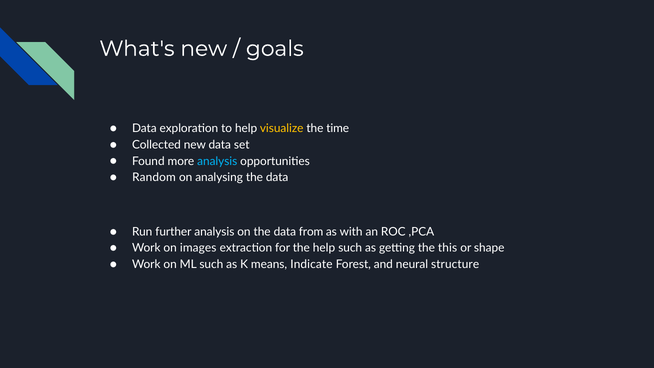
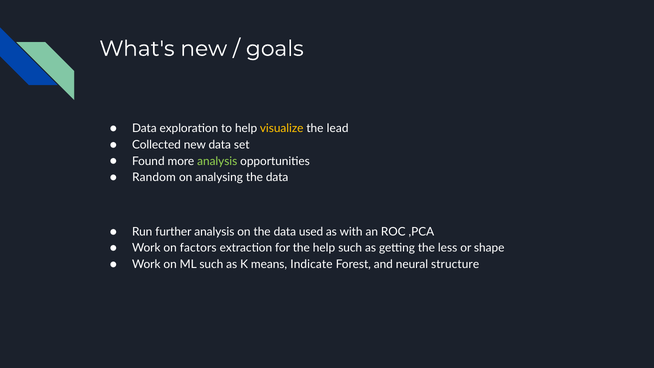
time: time -> lead (338, 129)
analysis colour: light blue -> light green (217, 161)
from: from -> used (311, 232)
images: images -> factors (198, 248)
this: this -> less (448, 248)
